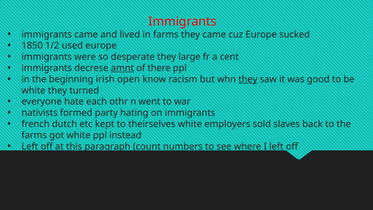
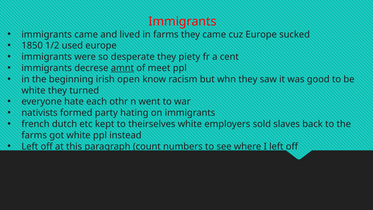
large: large -> piety (189, 57)
there: there -> meet (159, 68)
they underline: present -> none (248, 79)
